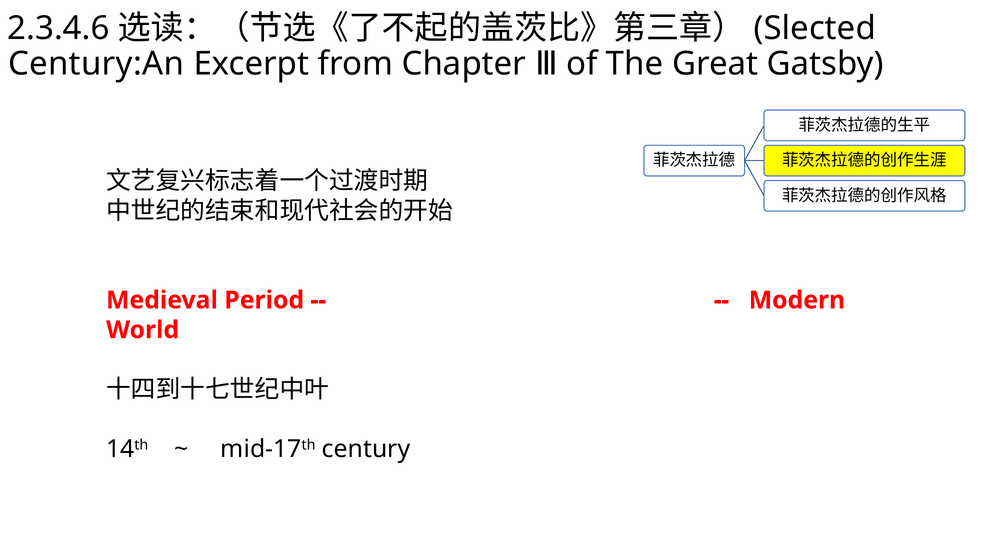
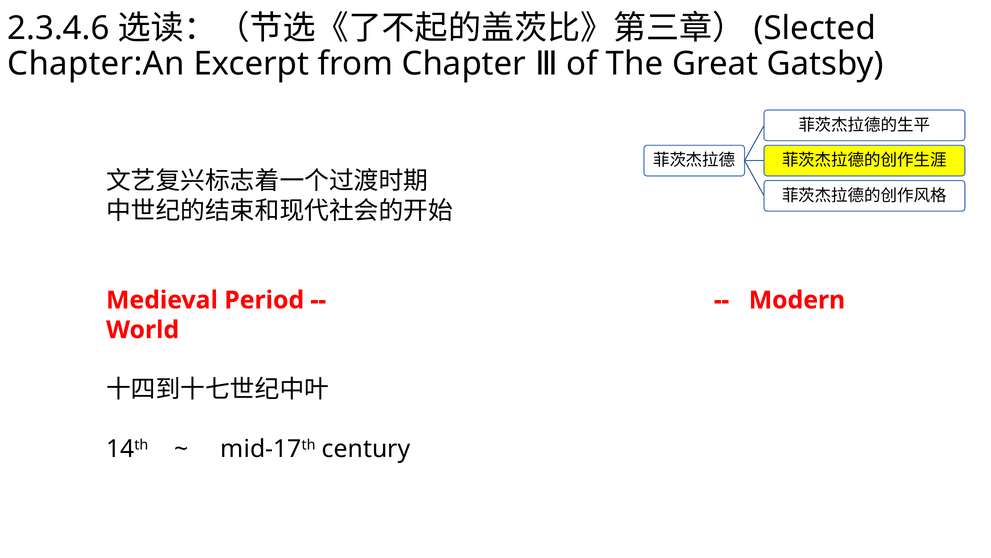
Century:An: Century:An -> Chapter:An (96, 64)
